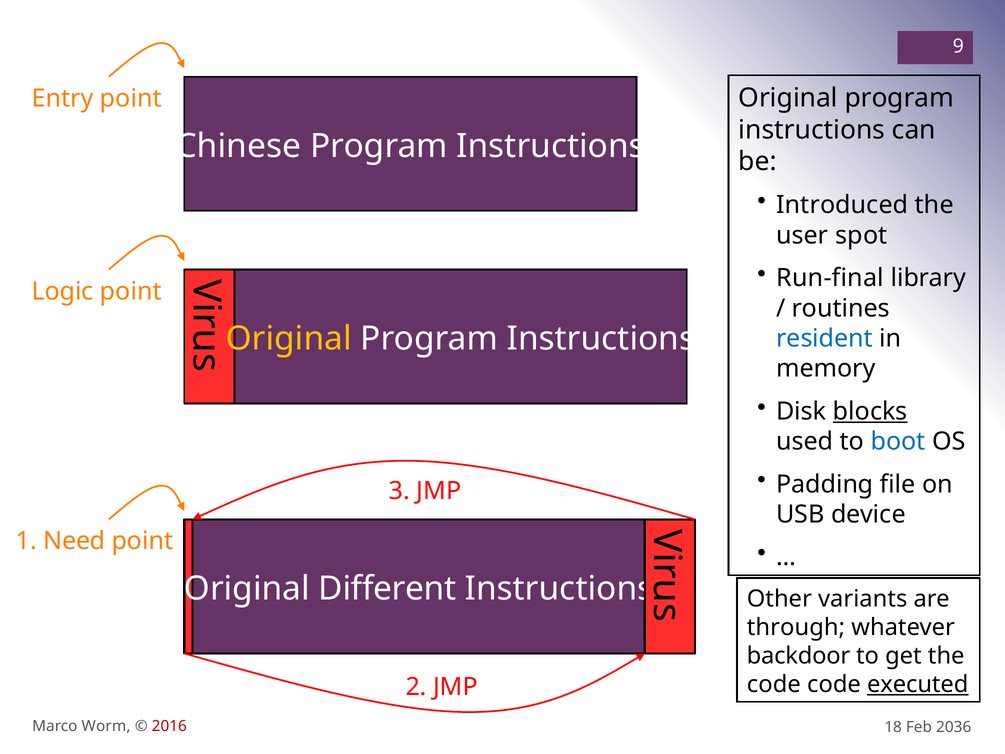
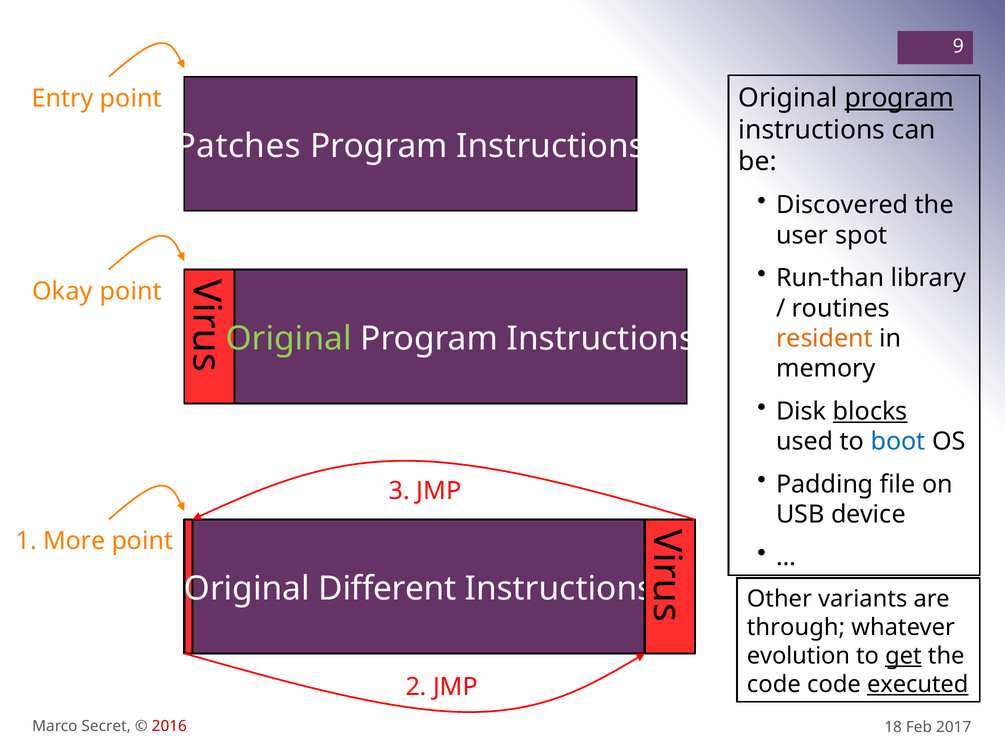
program underline: none -> present (899, 98)
Chinese: Chinese -> Patches (238, 146)
Introduced: Introduced -> Discovered (842, 205)
Run-final: Run-final -> Run-than (830, 278)
Logic: Logic -> Okay (62, 291)
resident colour: blue -> orange (824, 338)
Original colour: yellow -> light green (289, 339)
Need: Need -> More (74, 541)
backdoor: backdoor -> evolution (798, 656)
get underline: none -> present (903, 656)
Worm: Worm -> Secret (106, 726)
2036: 2036 -> 2017 (954, 727)
